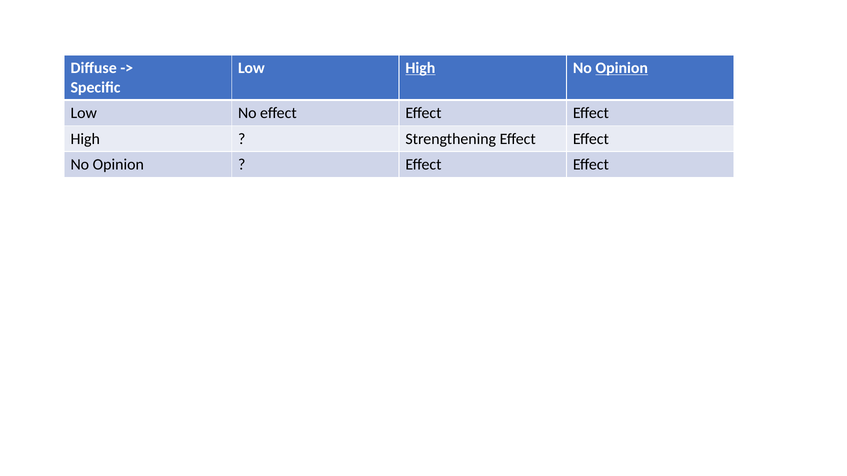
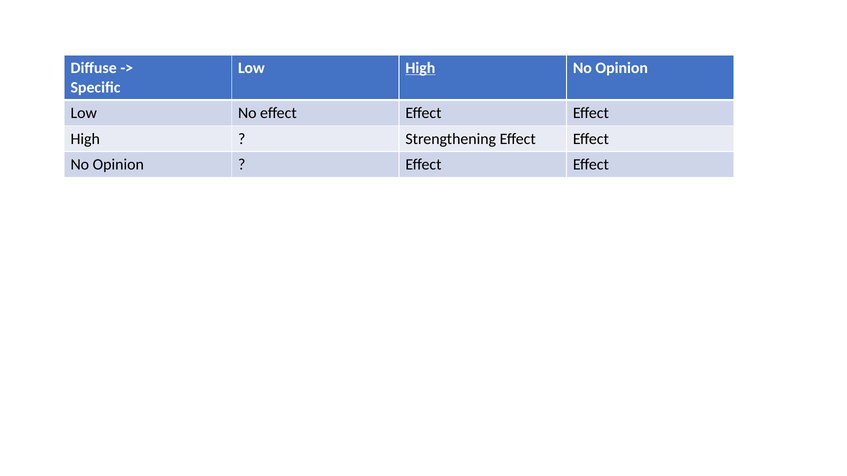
Opinion underline: present -> none (622, 68)
